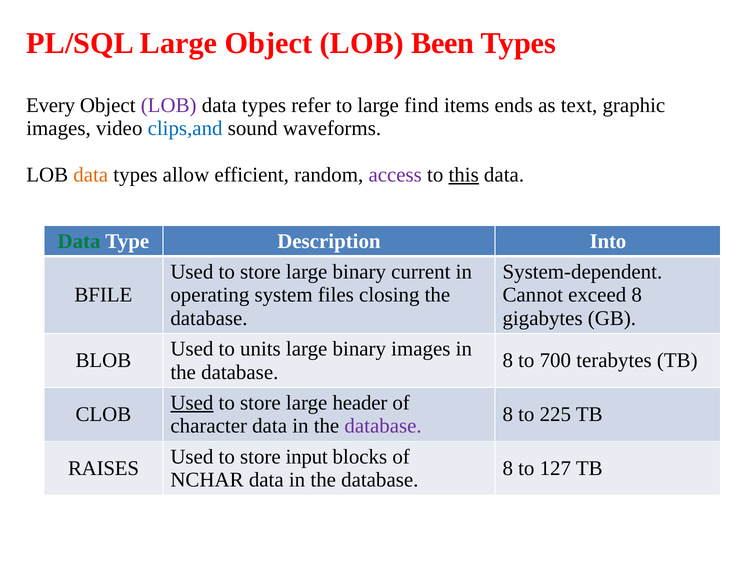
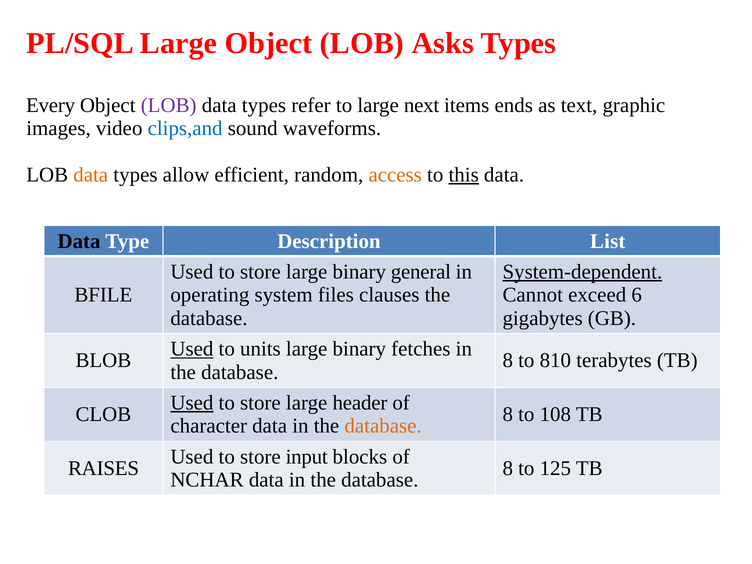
Been: Been -> Asks (443, 43)
find: find -> next (422, 105)
access colour: purple -> orange (395, 175)
Data colour: green -> black (79, 241)
Into: Into -> List (608, 241)
current: current -> general (421, 272)
System-dependent underline: none -> present (582, 272)
closing: closing -> clauses (389, 295)
exceed 8: 8 -> 6 (637, 295)
Used underline: none -> present (192, 349)
binary images: images -> fetches (421, 349)
700: 700 -> 810 (555, 361)
225: 225 -> 108 (555, 414)
database colour: purple -> orange (383, 426)
127: 127 -> 125 (555, 468)
